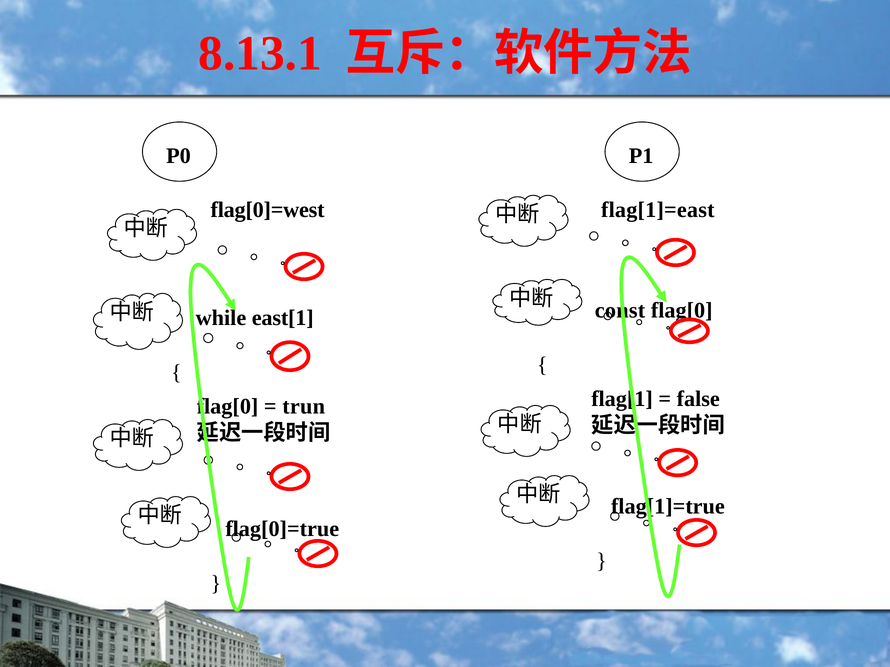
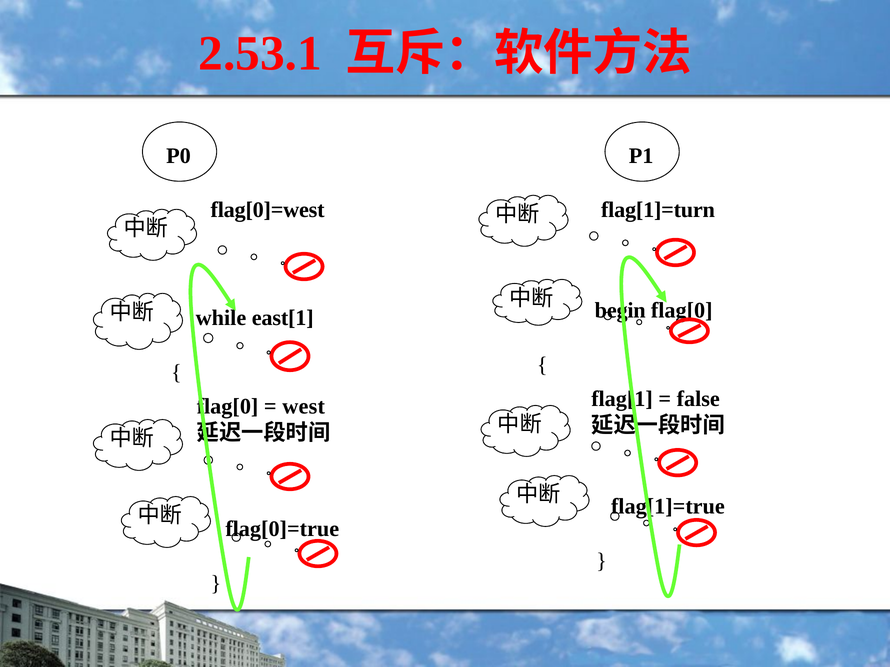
8.13.1: 8.13.1 -> 2.53.1 (260, 53)
flag[1]=east: flag[1]=east -> flag[1]=turn (658, 210)
const: const -> begin (620, 311)
trun: trun -> west (304, 407)
